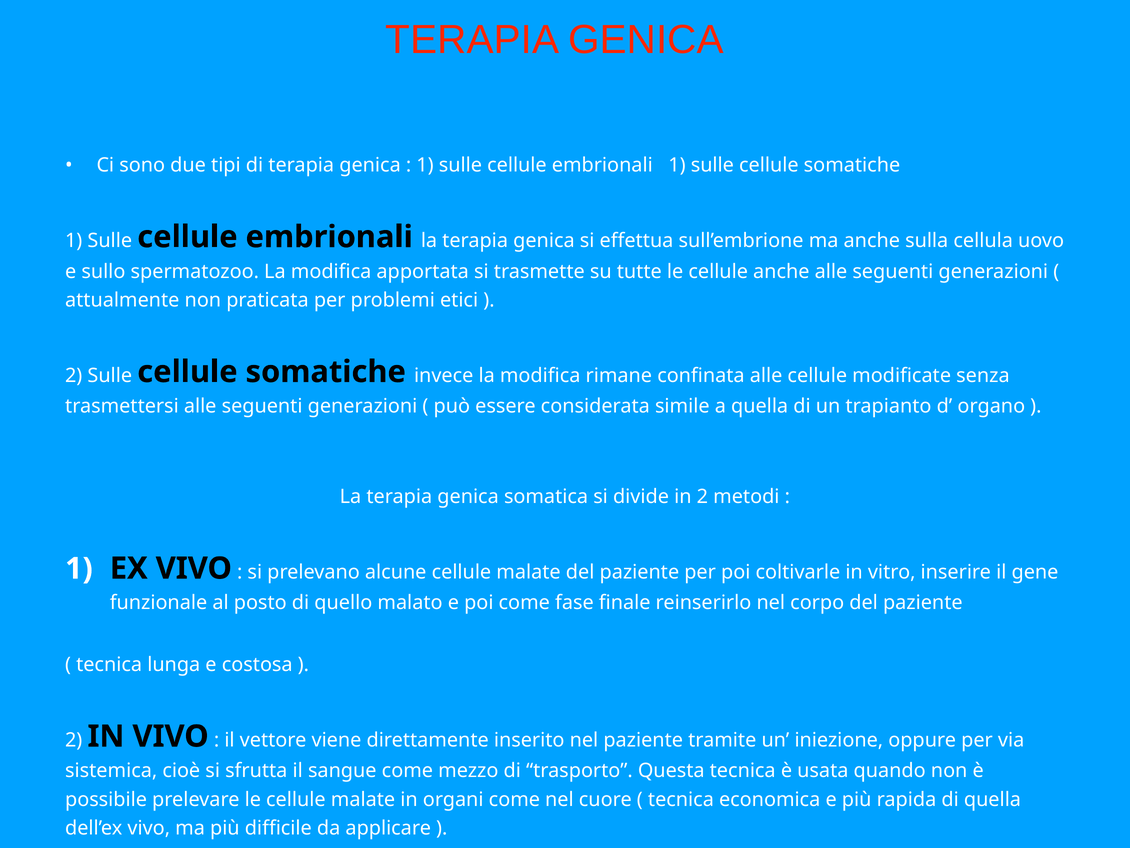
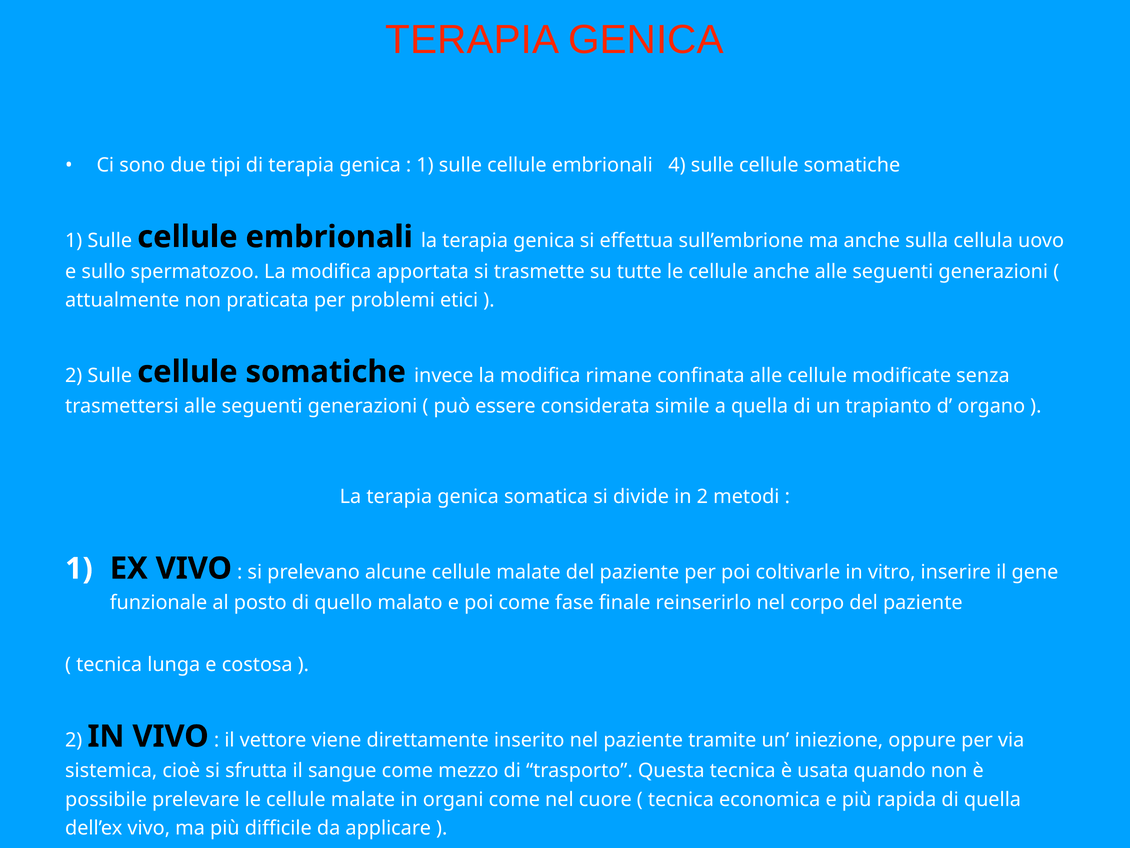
embrionali 1: 1 -> 4 (677, 165)
